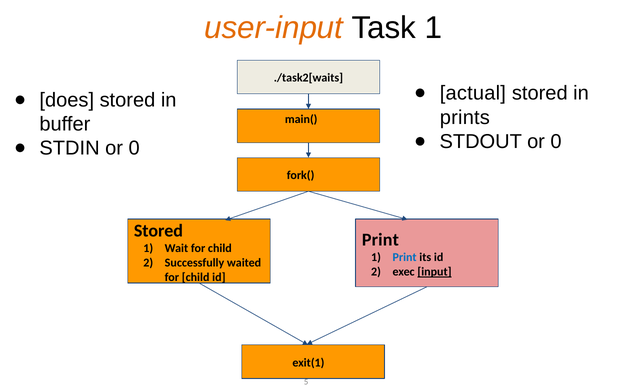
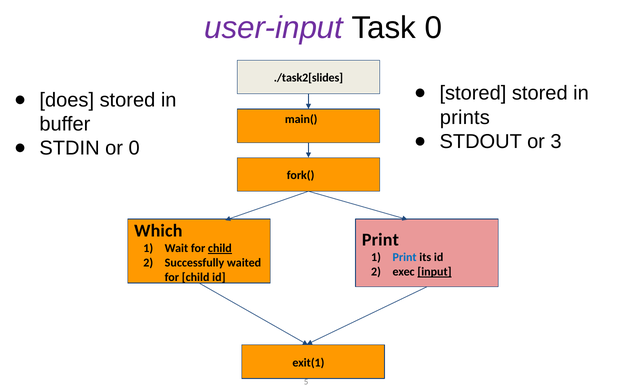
user-input colour: orange -> purple (274, 28)
Task 1: 1 -> 0 (434, 28)
./task2[waits: ./task2[waits -> ./task2[slides (308, 78)
actual: actual -> stored (473, 93)
STDOUT or 0: 0 -> 3 (556, 141)
Stored: Stored -> Which (158, 230)
child underline: none -> present (220, 248)
